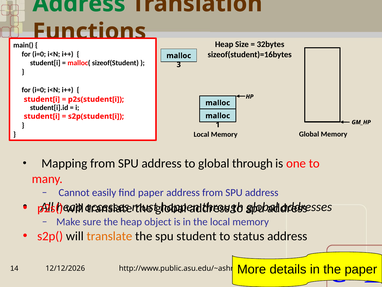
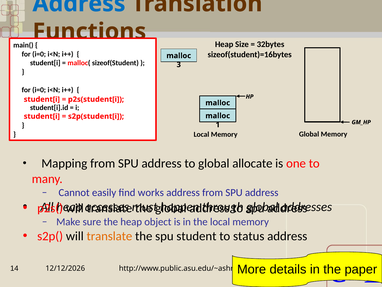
Address colour: green -> blue (79, 4)
global through: through -> allocate (252, 163)
find paper: paper -> works (151, 192)
